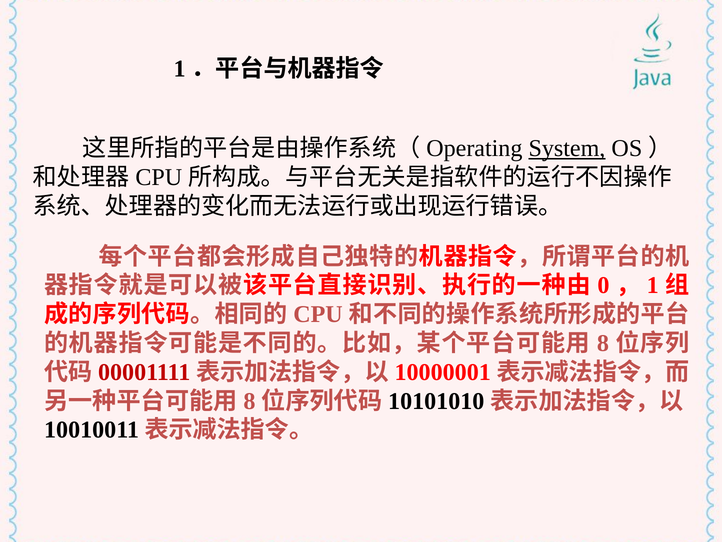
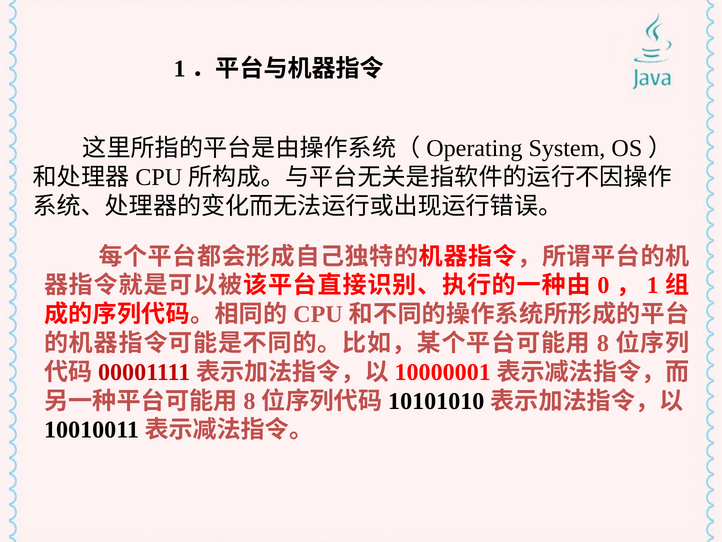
System underline: present -> none (567, 148)
